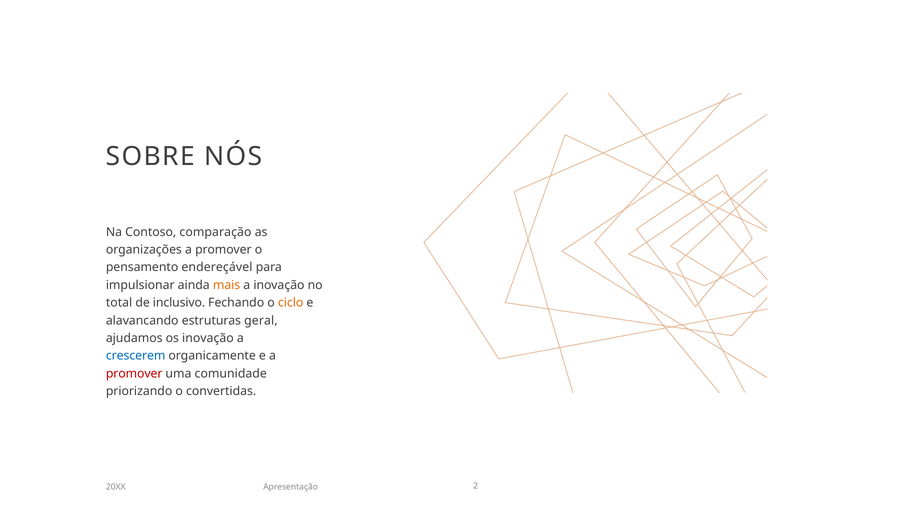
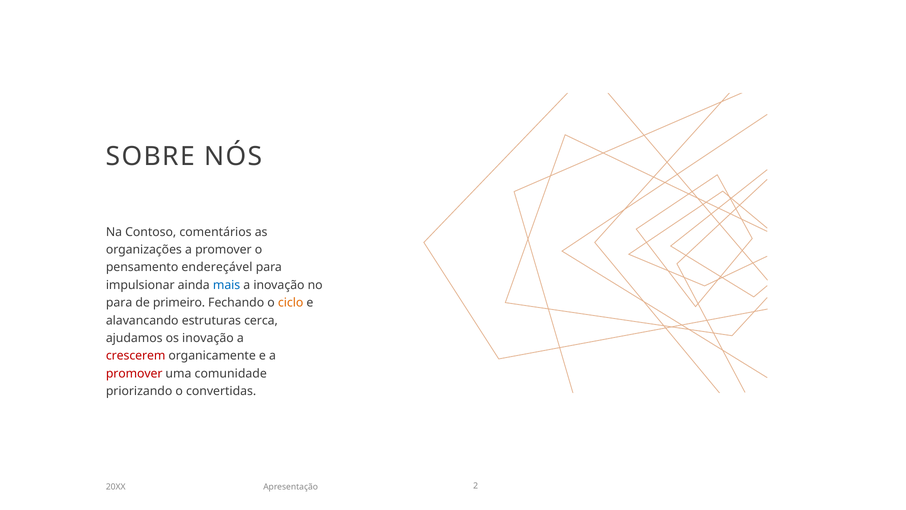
comparação: comparação -> comentários (215, 232)
mais colour: orange -> blue (227, 285)
total: total -> para (119, 303)
inclusivo: inclusivo -> primeiro (179, 303)
geral: geral -> cerca (261, 320)
crescerem colour: blue -> red (136, 356)
